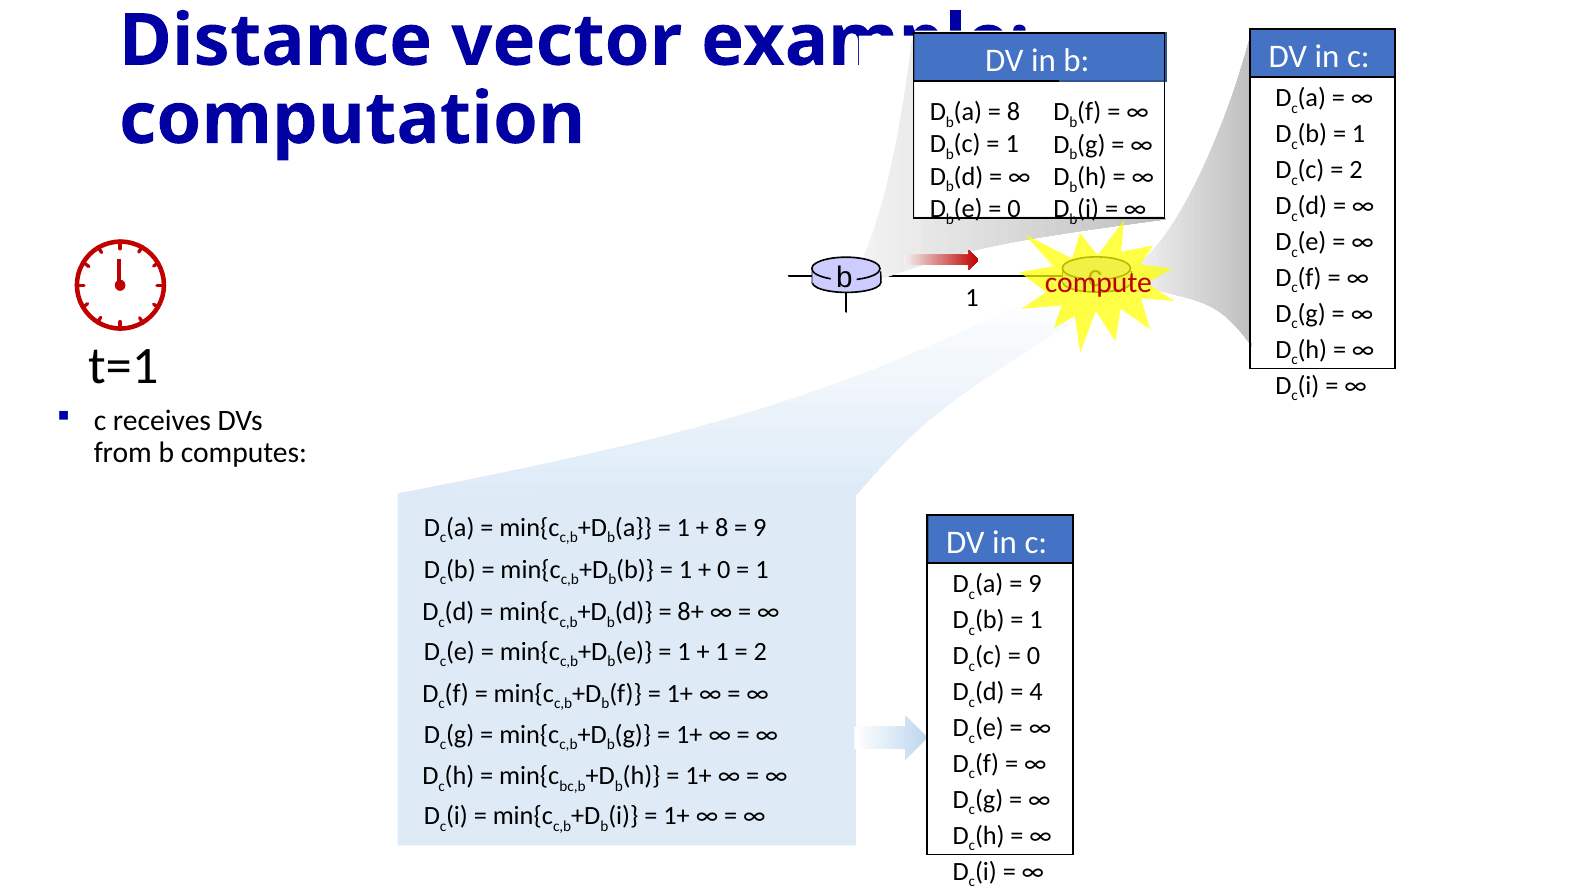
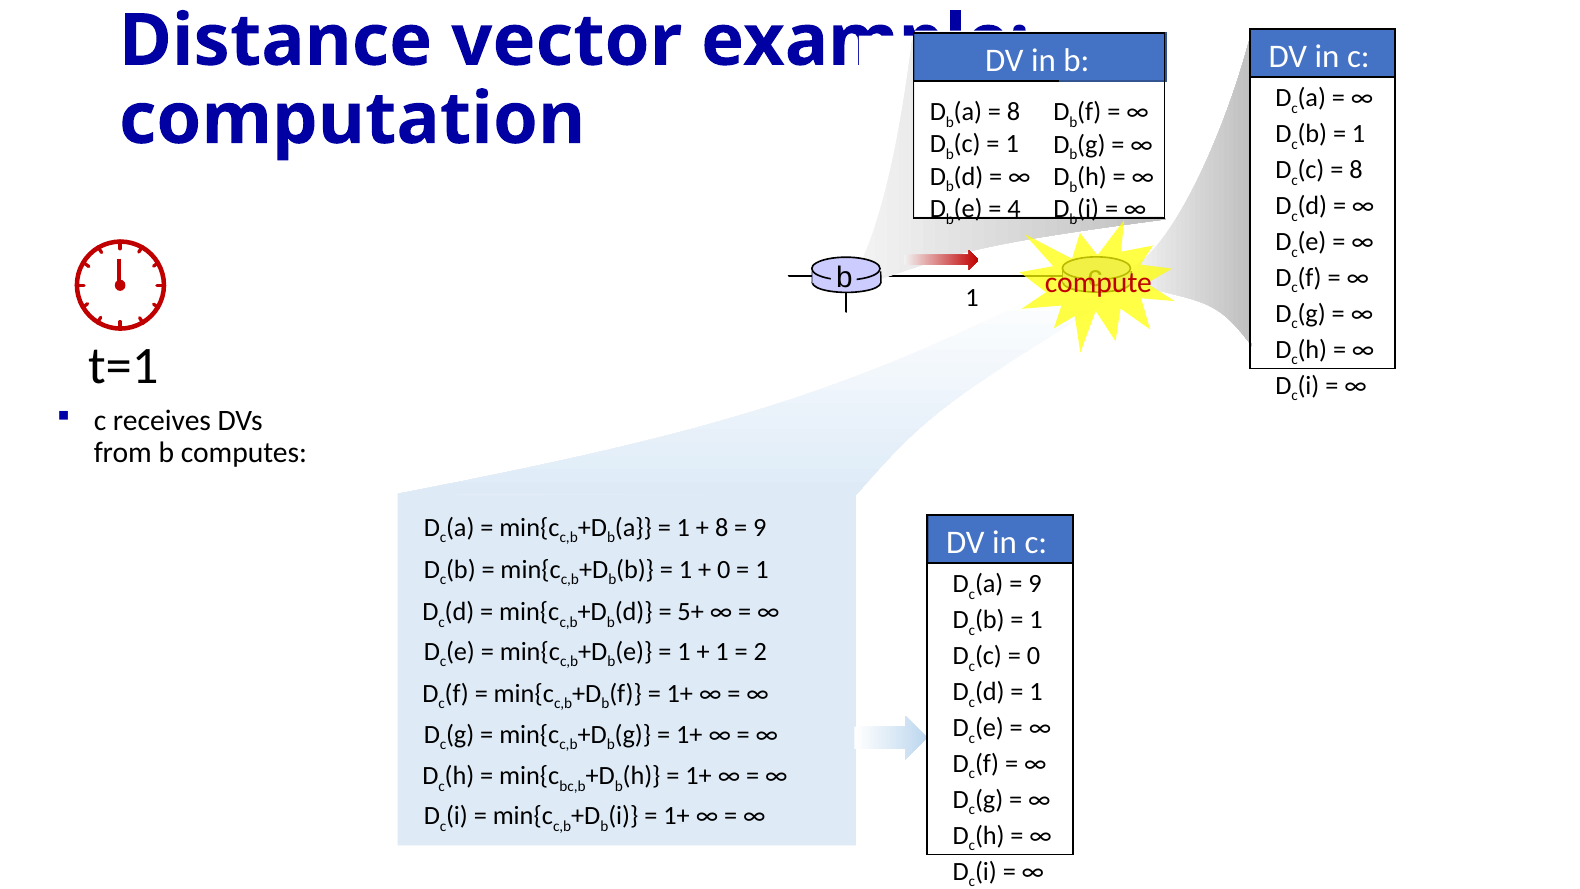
2: 2 -> 8 (1356, 170)
0: 0 -> 4 (1014, 209)
8+: 8+ -> 5+ (691, 612)
4: 4 -> 1 (1036, 692)
